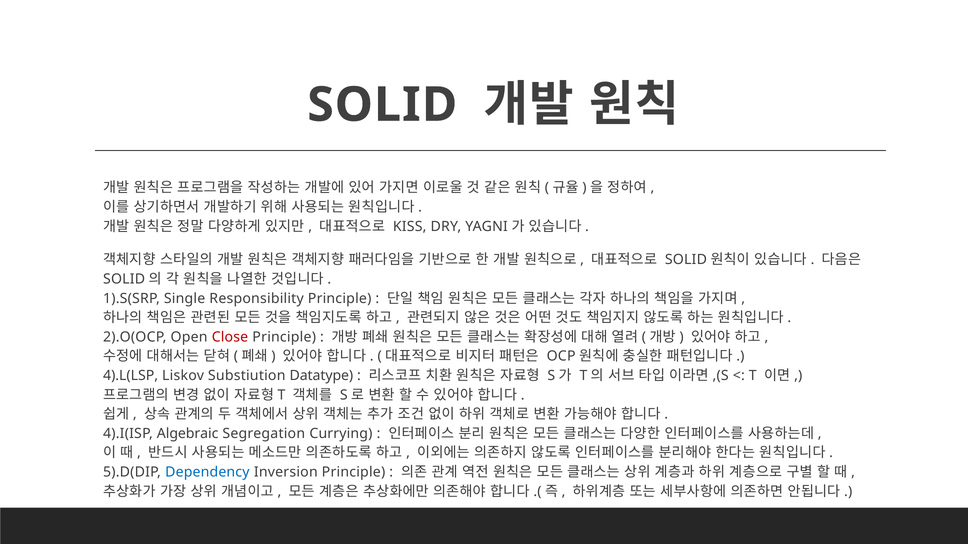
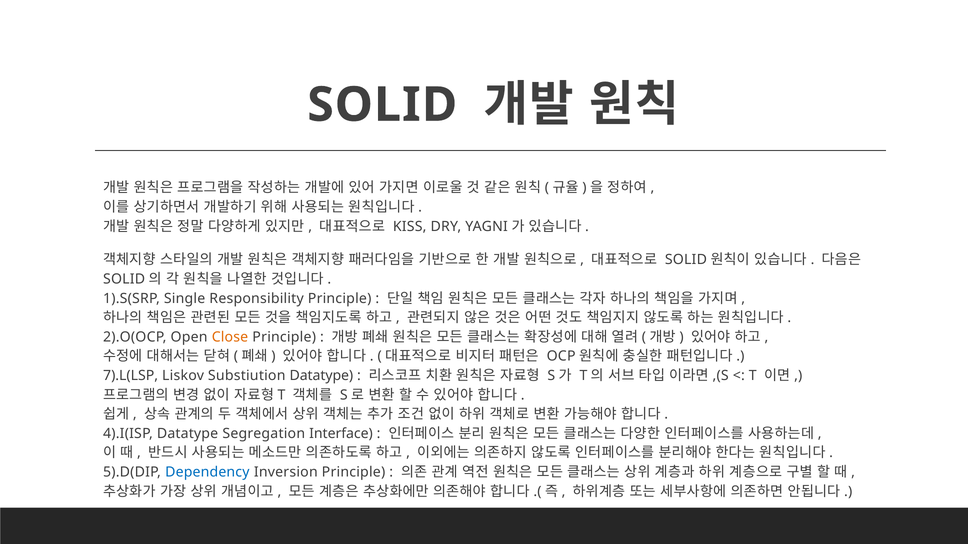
Close colour: red -> orange (230, 337)
4).L(LSP: 4).L(LSP -> 7).L(LSP (131, 376)
4).I(ISP Algebraic: Algebraic -> Datatype (188, 434)
Currying: Currying -> Interface (341, 434)
